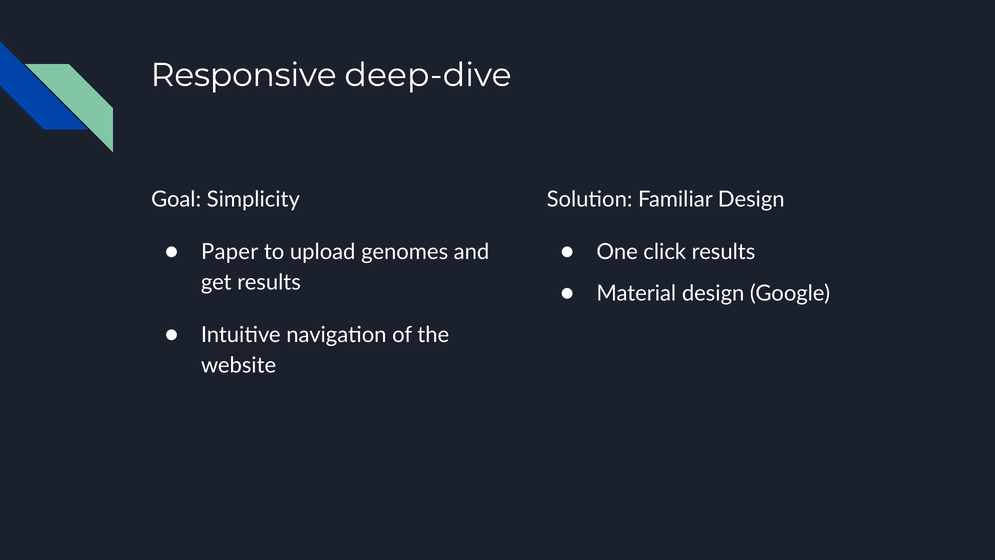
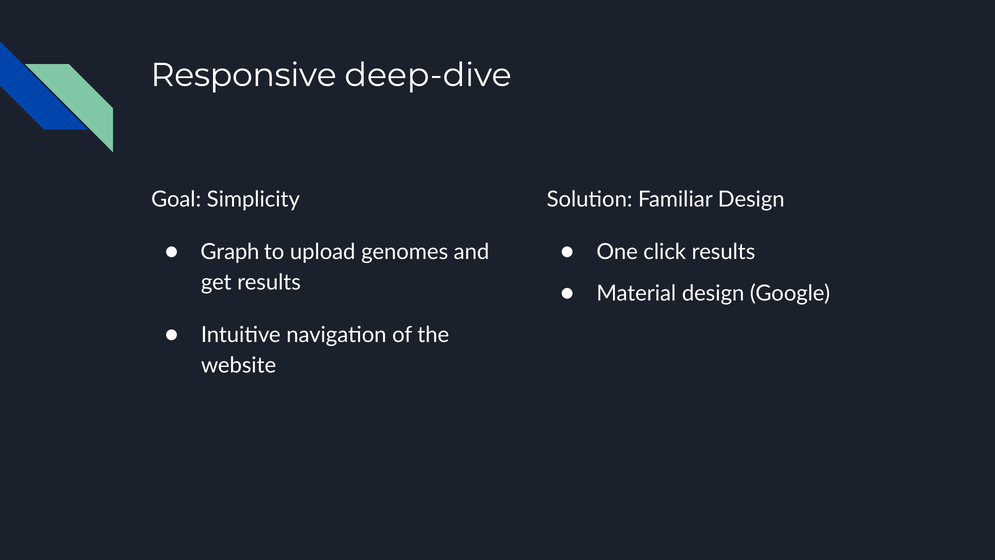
Paper: Paper -> Graph (230, 252)
